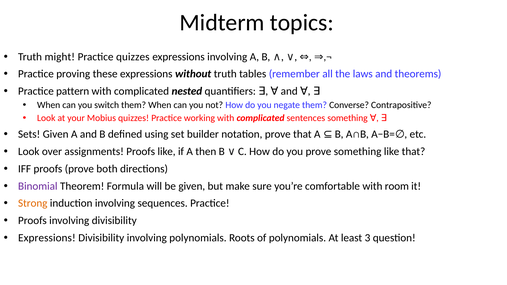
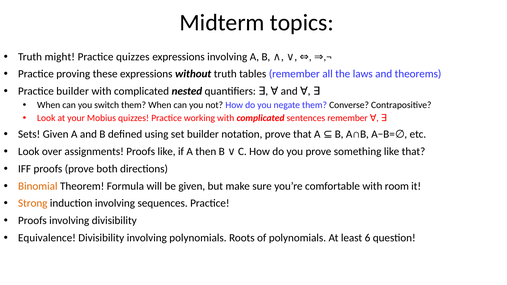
Practice pattern: pattern -> builder (73, 91)
sentences something: something -> remember (348, 118)
Binomial colour: purple -> orange (38, 186)
Expressions: Expressions -> Equivalence (47, 238)
3: 3 -> 6 (368, 238)
